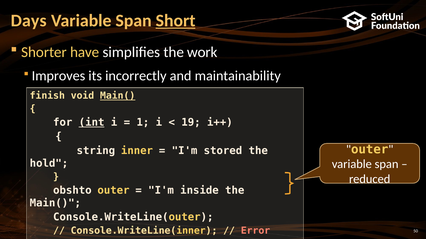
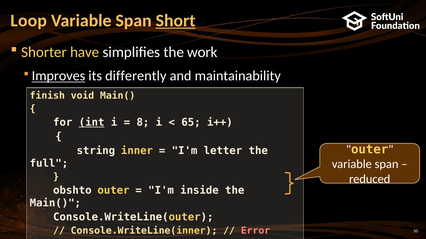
Days: Days -> Loop (29, 21)
Improves underline: none -> present (58, 76)
incorrectly: incorrectly -> differently (136, 76)
Main( underline: present -> none (118, 96)
1: 1 -> 8 (143, 123)
19: 19 -> 65 (191, 123)
stored: stored -> letter (223, 151)
hold: hold -> full (49, 164)
